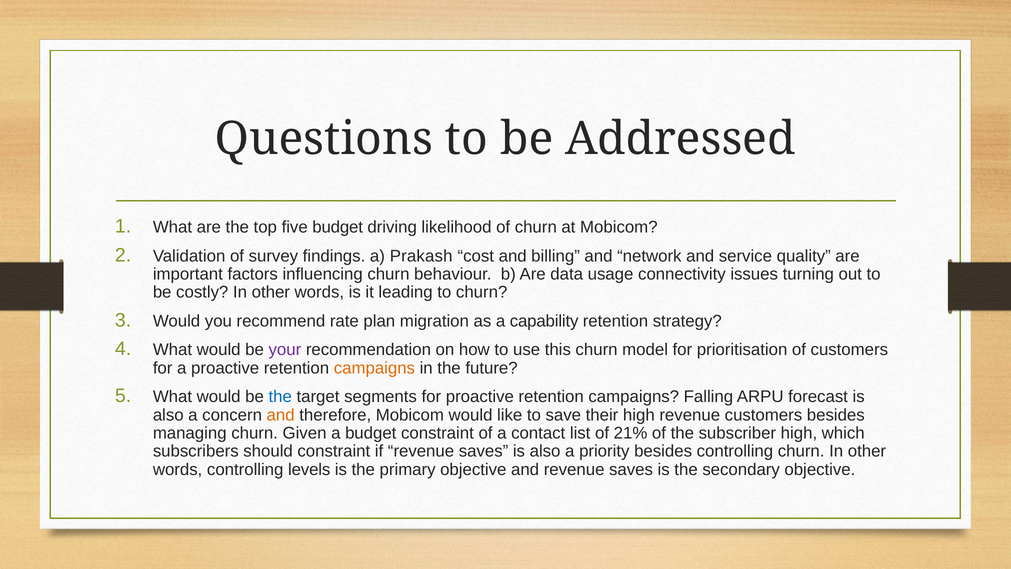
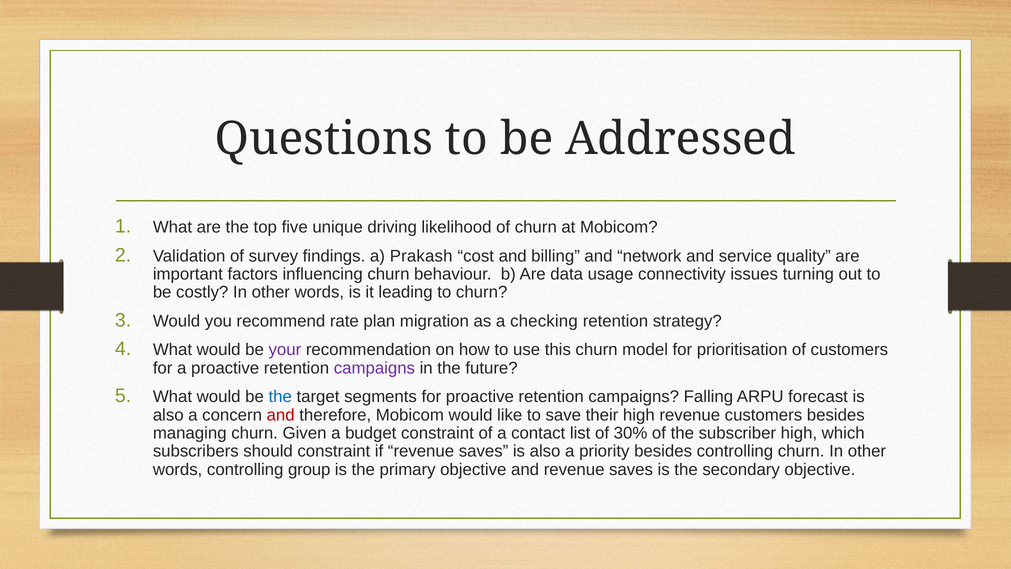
five budget: budget -> unique (338, 227)
capability: capability -> checking (544, 321)
campaigns colour: orange -> purple (374, 368)
and colour: orange -> red (281, 415)
21%: 21% -> 30% (631, 433)
levels: levels -> group (309, 469)
